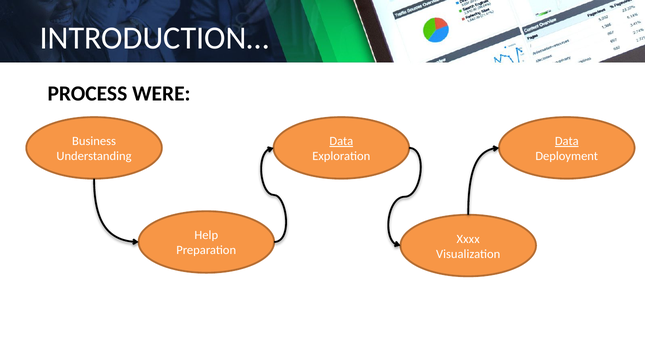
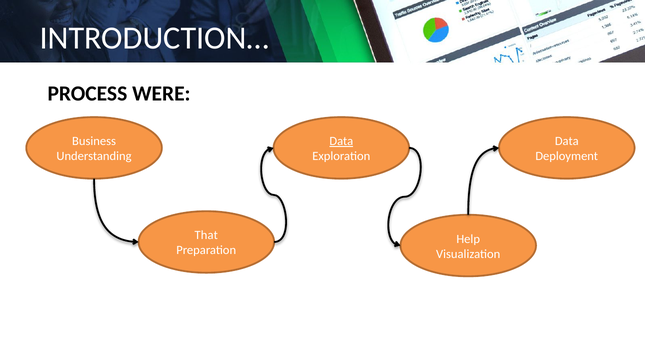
Data underline: present -> none (567, 141)
Help: Help -> That (206, 235)
Xxxx: Xxxx -> Help (468, 239)
